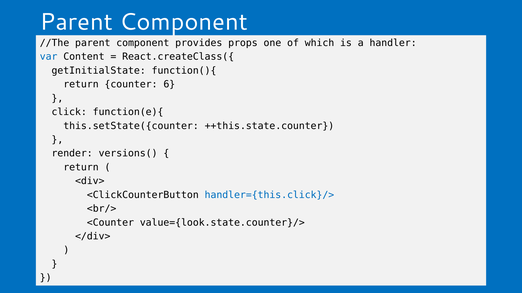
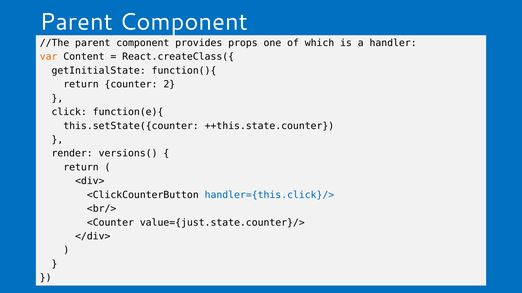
var colour: blue -> orange (49, 57)
6: 6 -> 2 (169, 85)
value={look.state.counter}/>: value={look.state.counter}/> -> value={just.state.counter}/> (222, 223)
